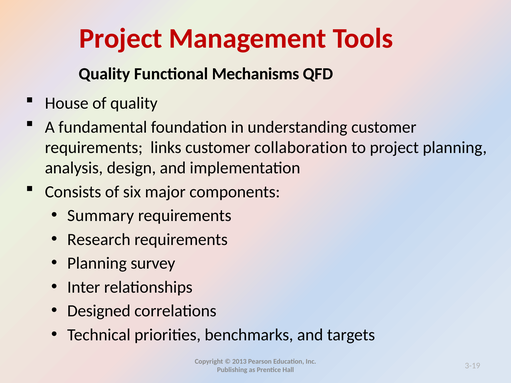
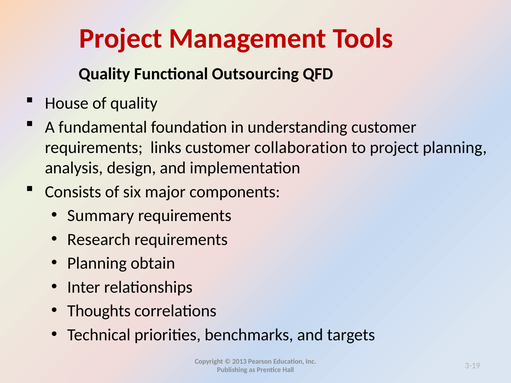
Mechanisms: Mechanisms -> Outsourcing (255, 74)
survey: survey -> obtain (153, 263)
Designed: Designed -> Thoughts (99, 311)
